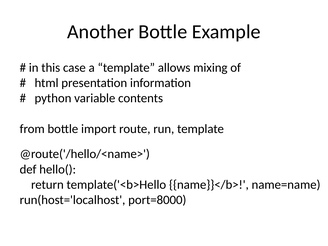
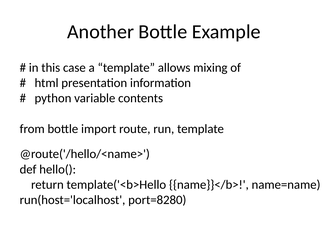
port=8000: port=8000 -> port=8280 (157, 200)
